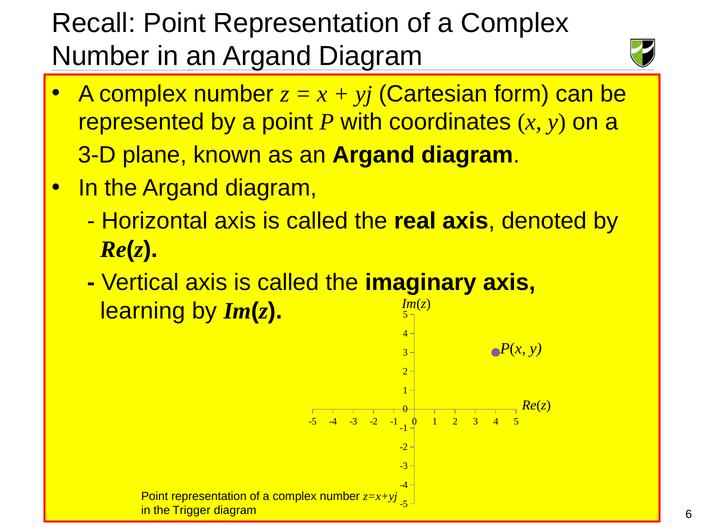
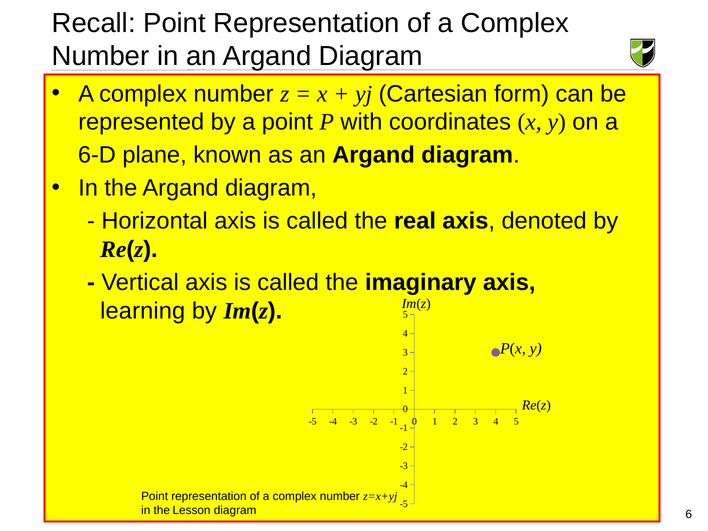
3-D: 3-D -> 6-D (97, 155)
Trigger: Trigger -> Lesson (192, 510)
